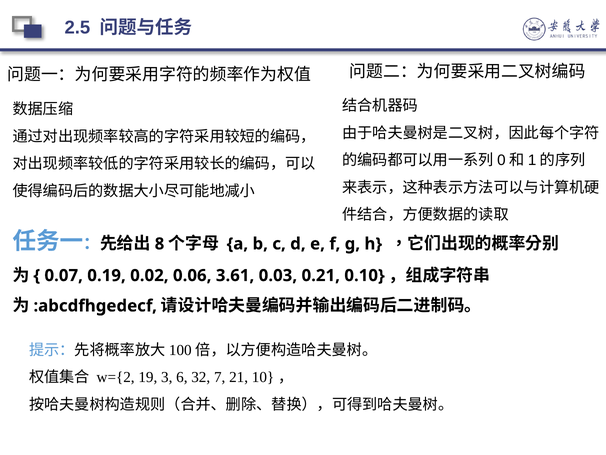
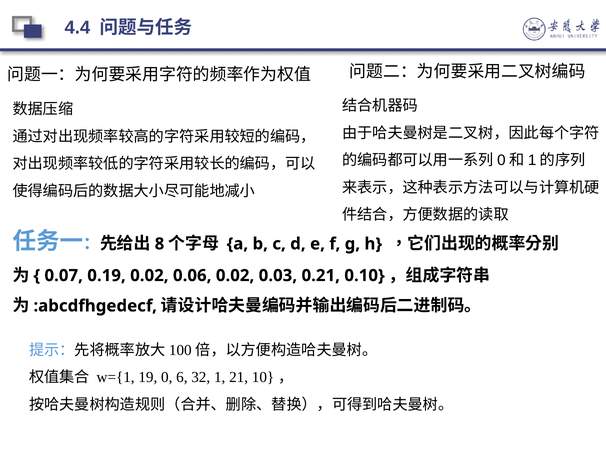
2.5: 2.5 -> 4.4 (77, 28)
0.06 3.61: 3.61 -> 0.02 (235, 275)
w={2: w={2 -> w={1 (116, 377)
3: 3 -> 0 (167, 377)
7: 7 -> 1 (220, 377)
